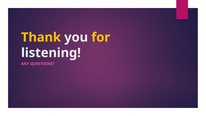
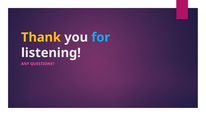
for colour: yellow -> light blue (101, 37)
